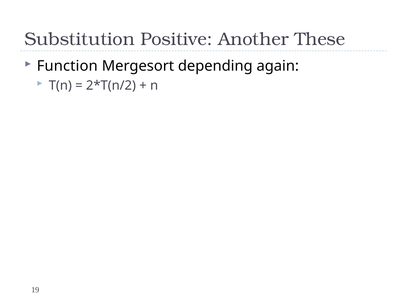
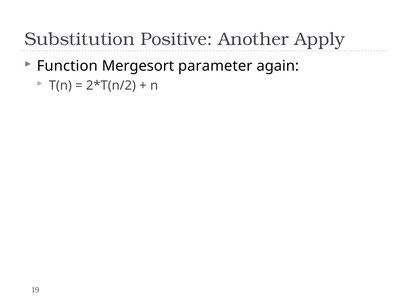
These: These -> Apply (320, 39)
depending: depending -> parameter (215, 66)
